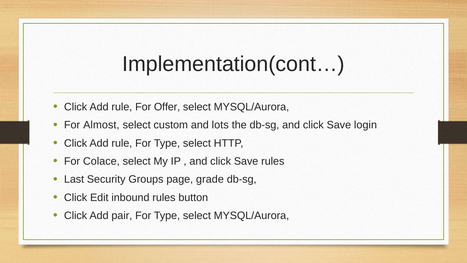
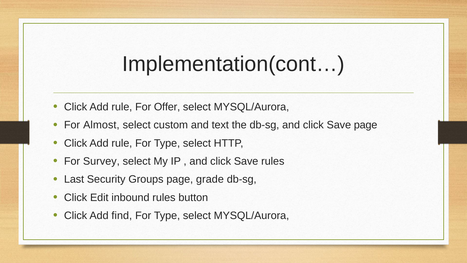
lots: lots -> text (220, 125)
Save login: login -> page (366, 125)
Colace: Colace -> Survey (101, 161)
pair: pair -> find (122, 215)
